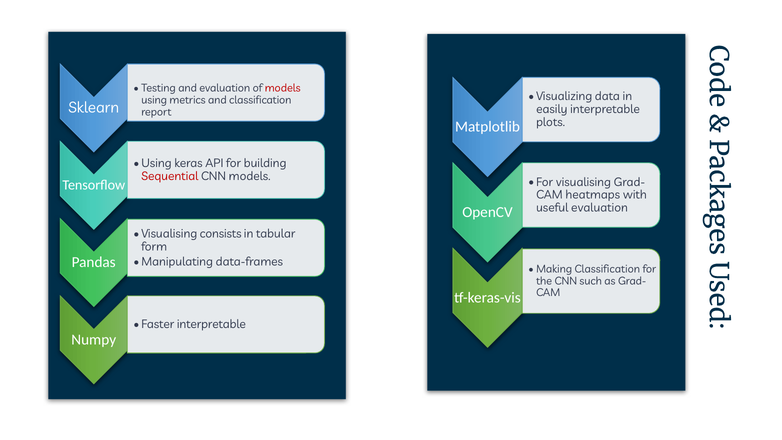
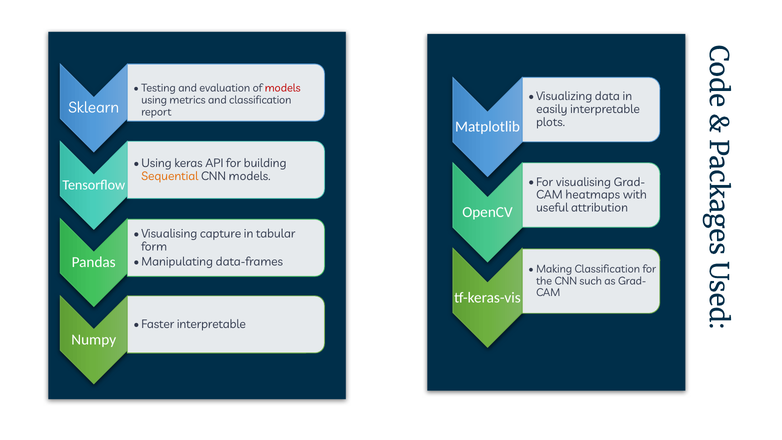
Sequential colour: red -> orange (170, 176)
useful evaluation: evaluation -> attribution (600, 208)
consists: consists -> capture (221, 234)
